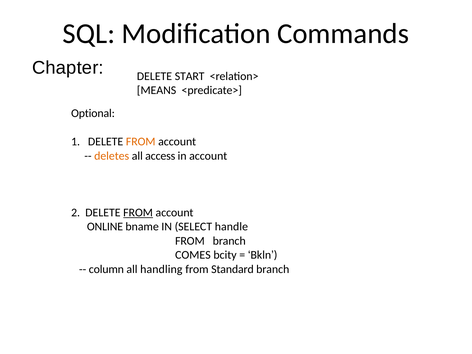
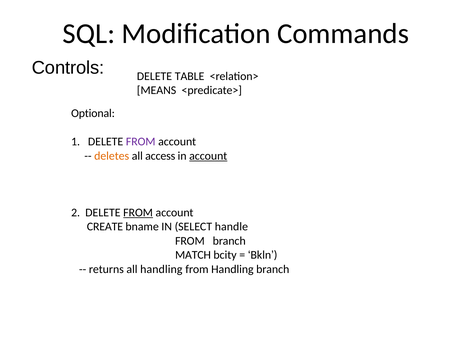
Chapter: Chapter -> Controls (68, 68)
START: START -> TABLE (190, 76)
FROM colour: orange -> purple (141, 142)
account underline: none -> present (208, 156)
ONLINE: ONLINE -> CREATE (105, 227)
COMES: COMES -> MATCH (193, 255)
column: column -> returns (106, 269)
from Standard: Standard -> Handling (232, 269)
